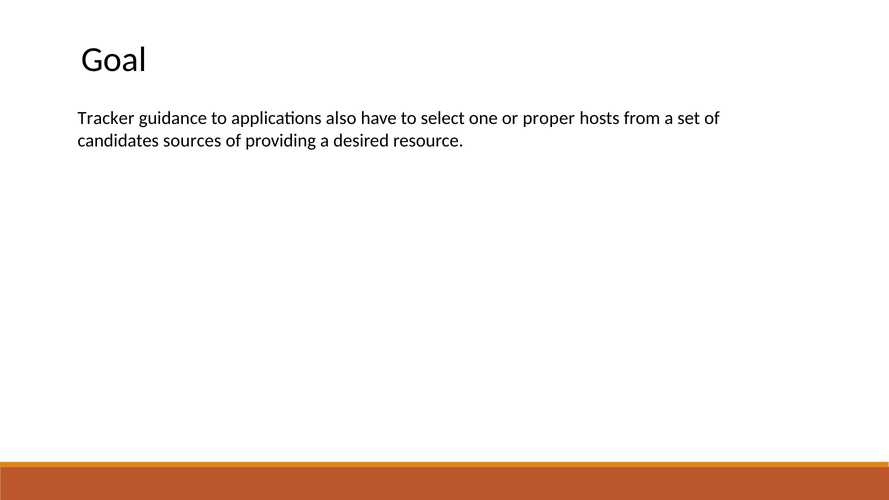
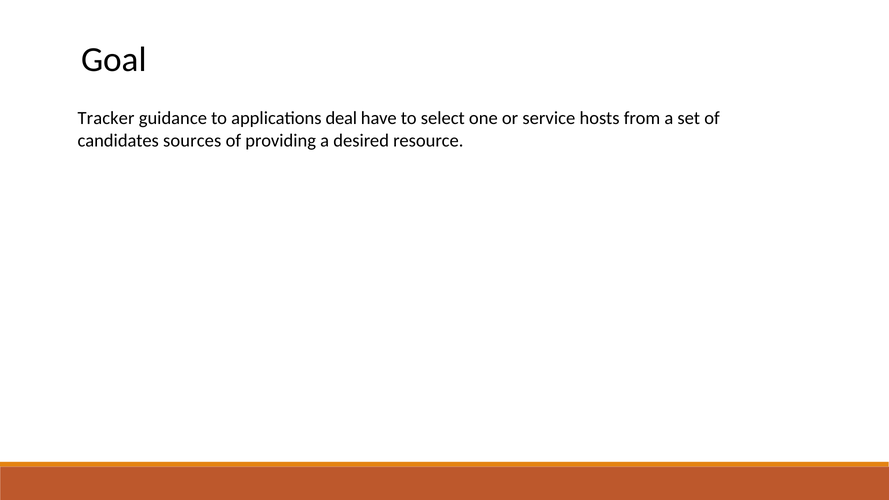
also: also -> deal (341, 118)
proper: proper -> service (549, 118)
